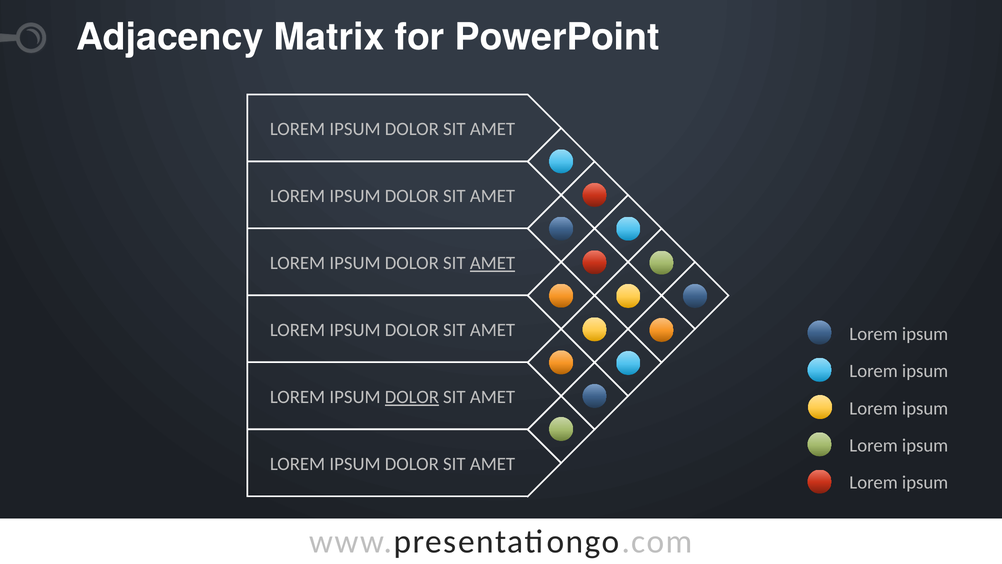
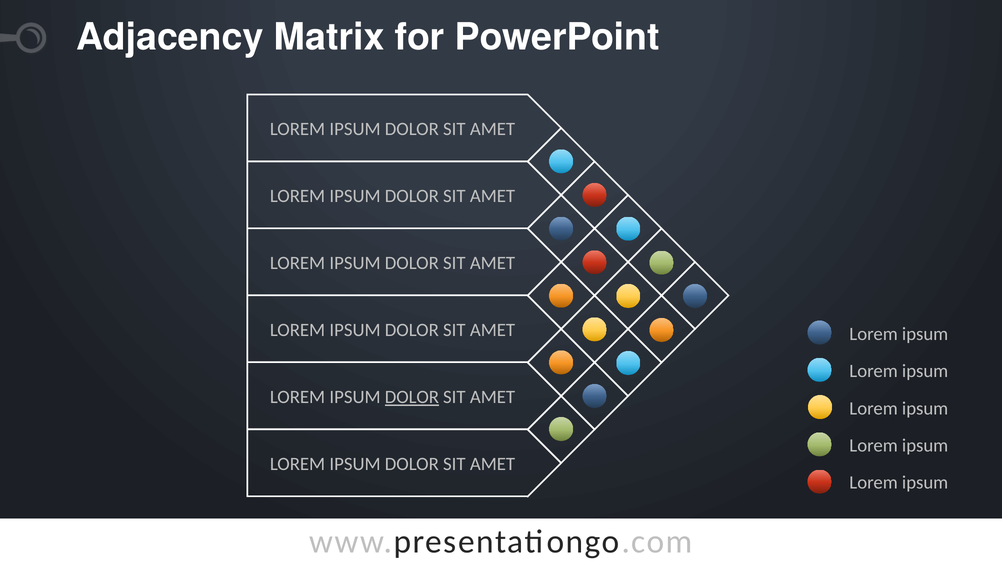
AMET underline: present -> none (492, 263)
